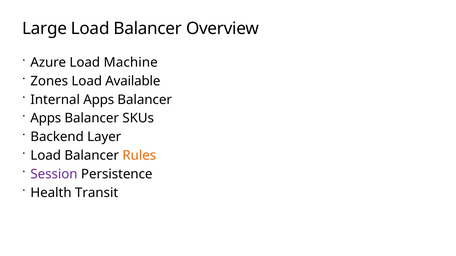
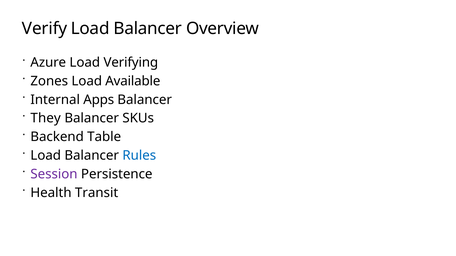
Large: Large -> Verify (45, 29)
Machine: Machine -> Verifying (131, 63)
Apps: Apps -> They (46, 118)
Layer: Layer -> Table (104, 137)
Rules colour: orange -> blue (139, 156)
